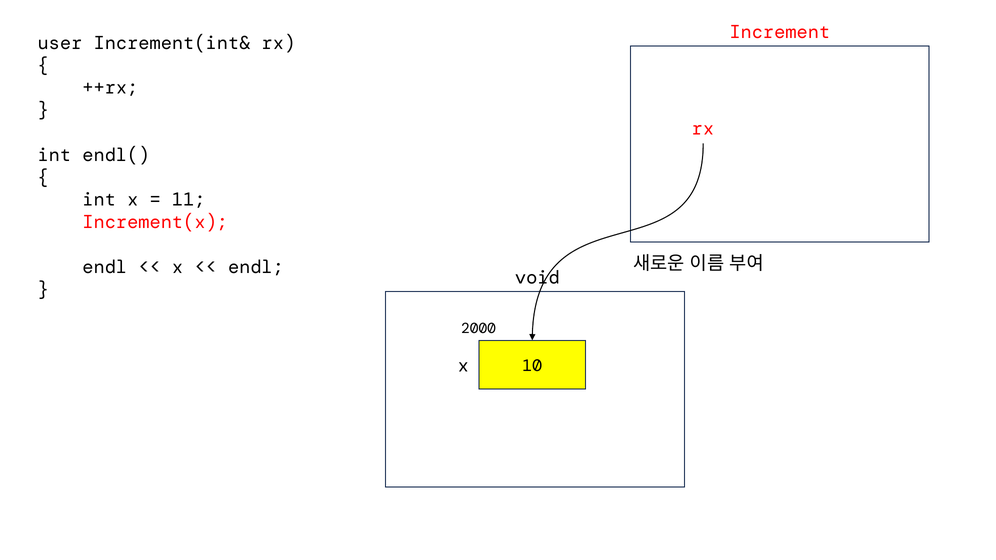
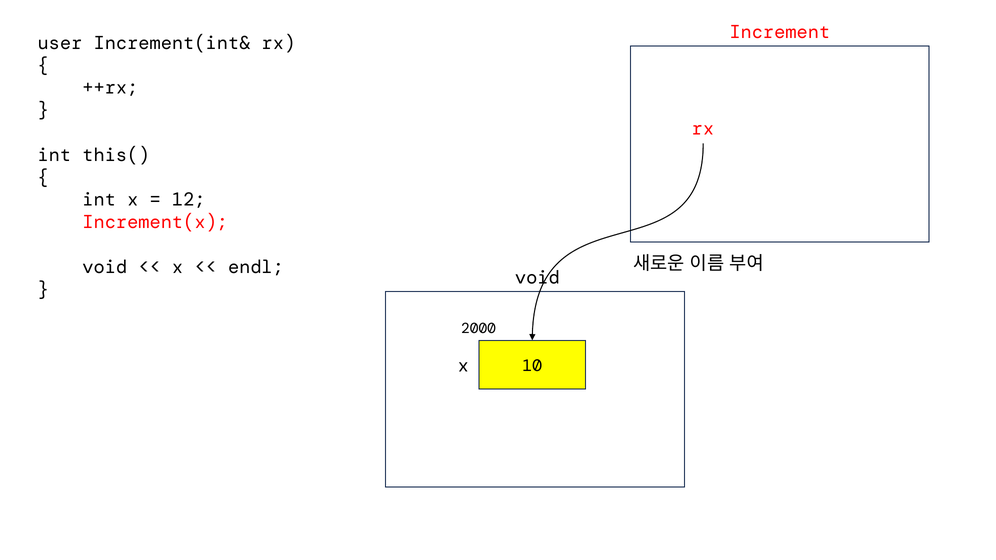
endl(: endl( -> this( (116, 155)
11: 11 -> 12 (189, 200)
endl: endl -> void (105, 267)
